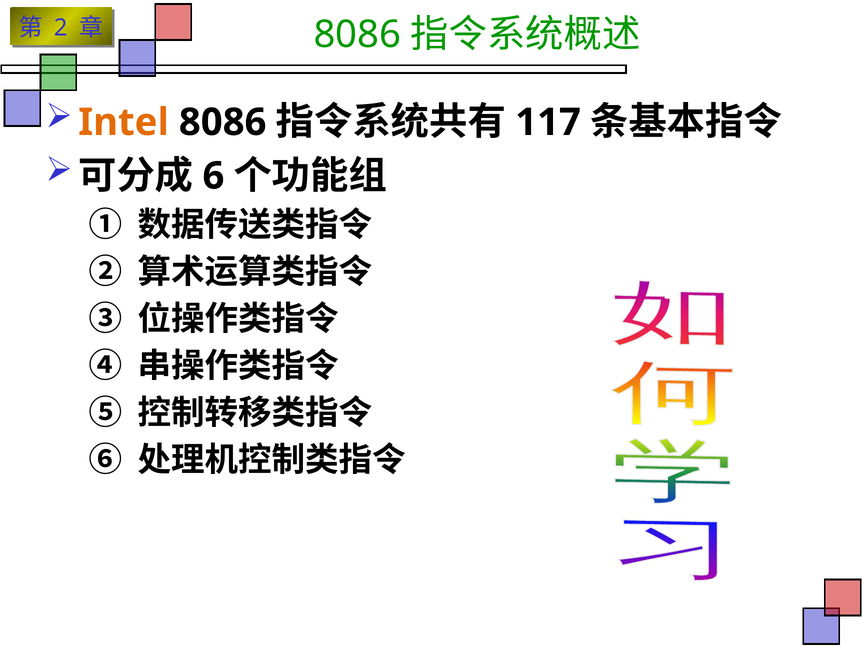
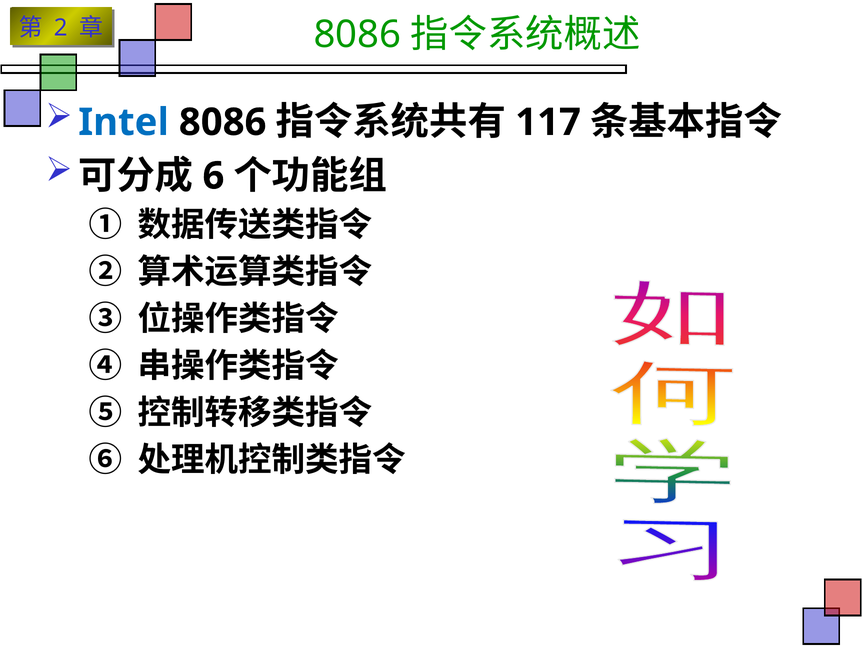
Intel colour: orange -> blue (124, 122)
